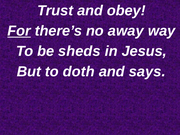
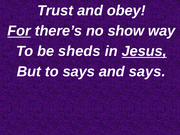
away: away -> show (126, 31)
Jesus underline: none -> present (144, 51)
to doth: doth -> says (79, 72)
